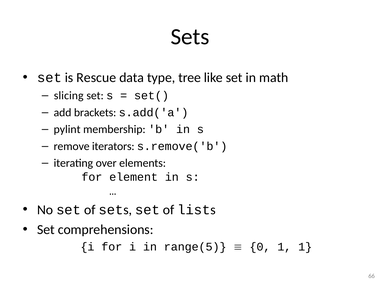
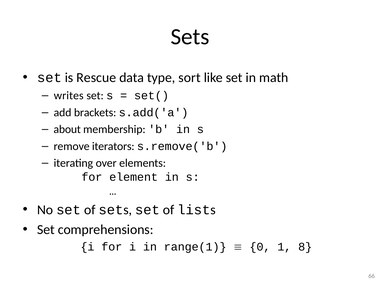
tree: tree -> sort (190, 78)
slicing: slicing -> writes (69, 96)
pylint: pylint -> about (67, 129)
range(5: range(5 -> range(1 (195, 247)
1 1: 1 -> 8 (305, 247)
